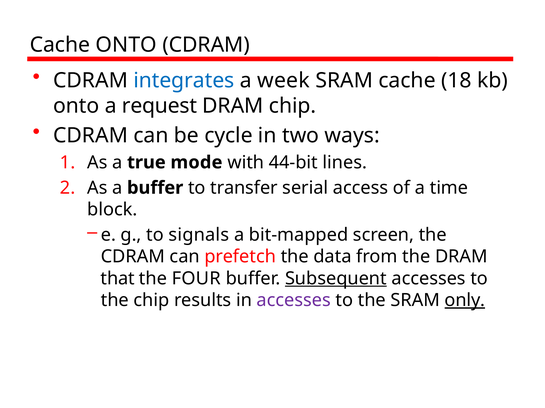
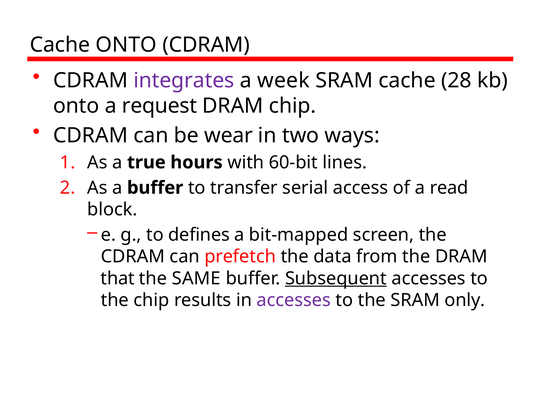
integrates colour: blue -> purple (184, 81)
18: 18 -> 28 (456, 81)
cycle: cycle -> wear (229, 136)
mode: mode -> hours (197, 163)
44-bit: 44-bit -> 60-bit (293, 163)
time: time -> read (449, 188)
signals: signals -> defines (199, 235)
FOUR: FOUR -> SAME (196, 279)
only underline: present -> none (465, 301)
